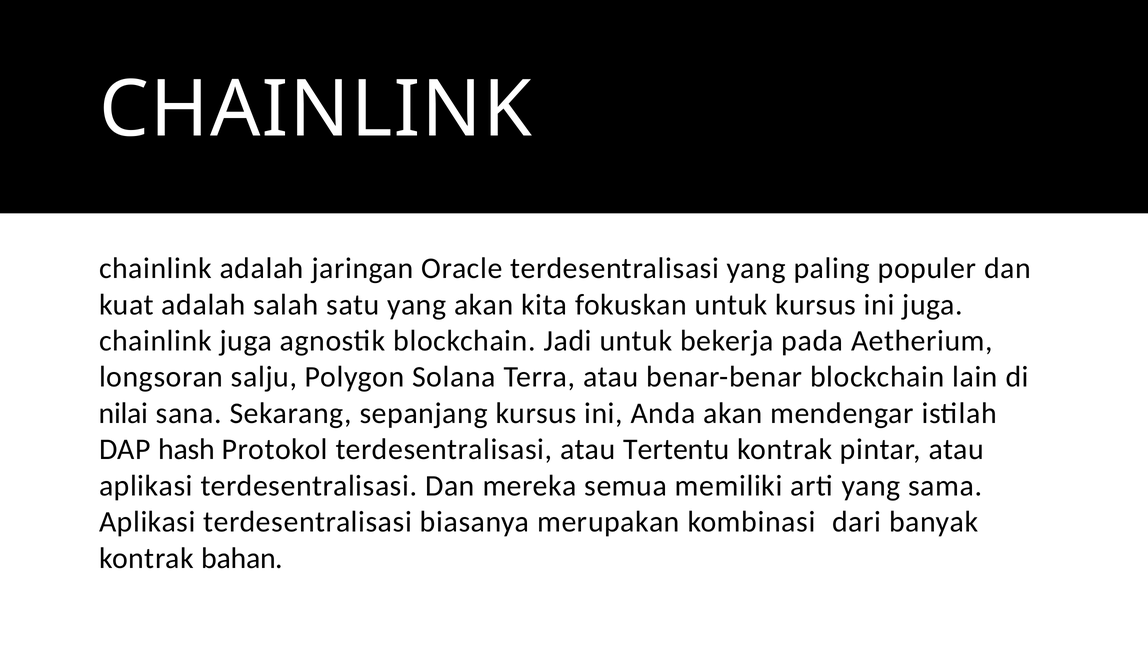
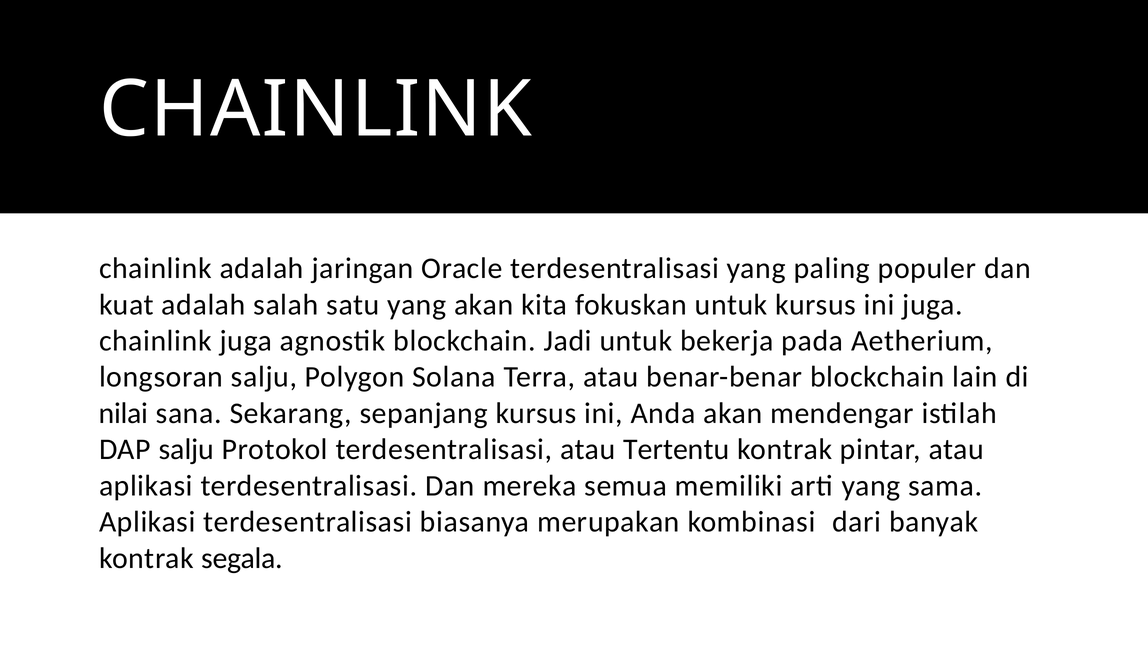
DAP hash: hash -> salju (186, 449)
bahan: bahan -> segala (242, 558)
